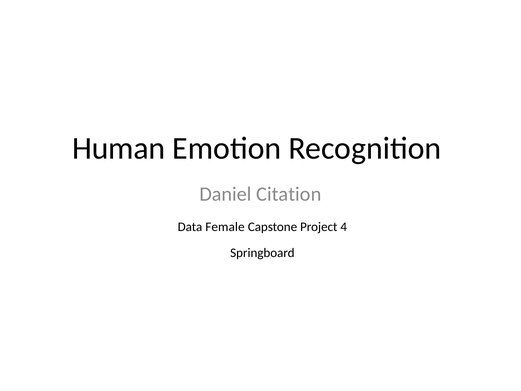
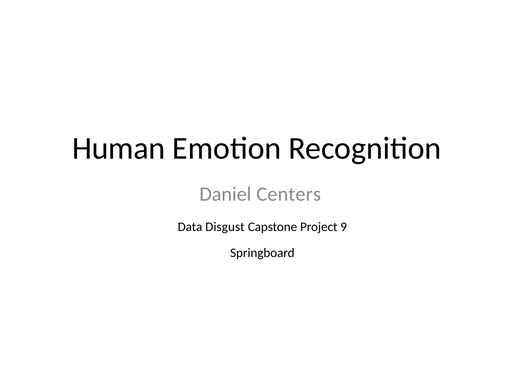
Citation: Citation -> Centers (289, 194)
Female: Female -> Disgust (225, 227)
4: 4 -> 9 (344, 227)
